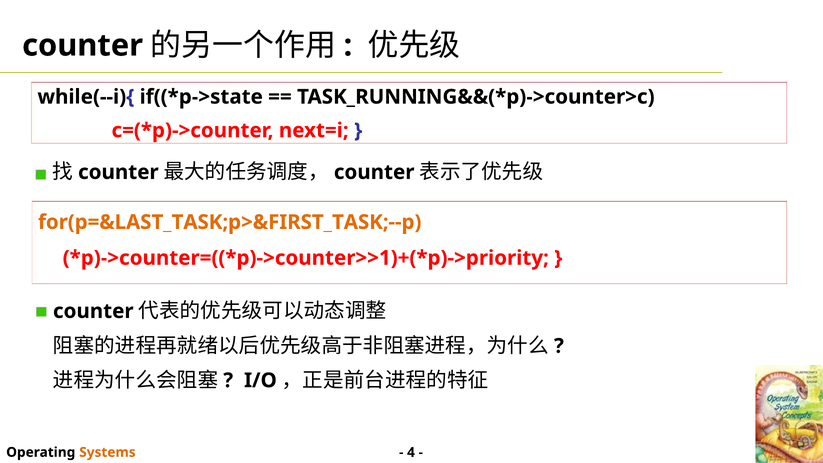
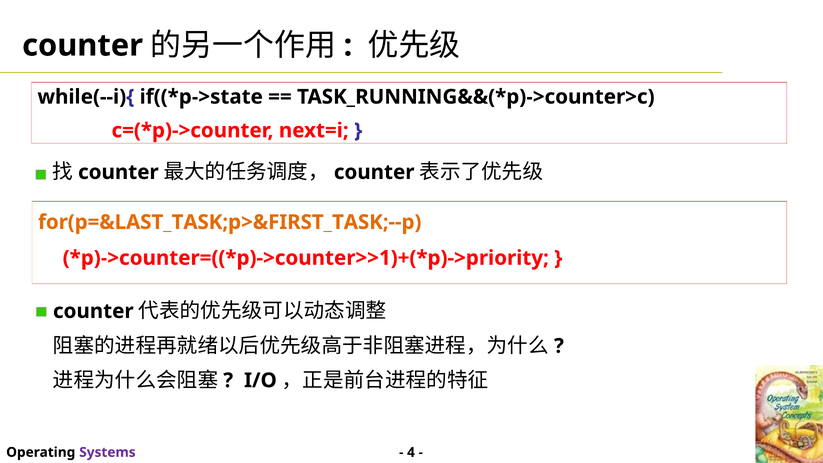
Systems colour: orange -> purple (107, 452)
